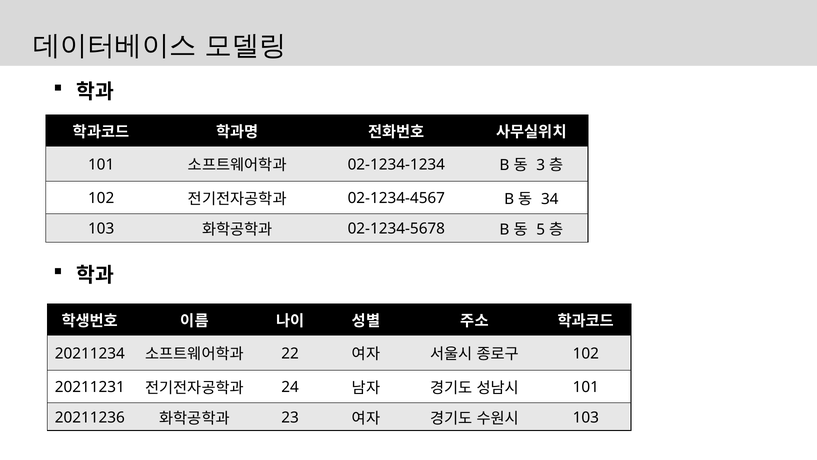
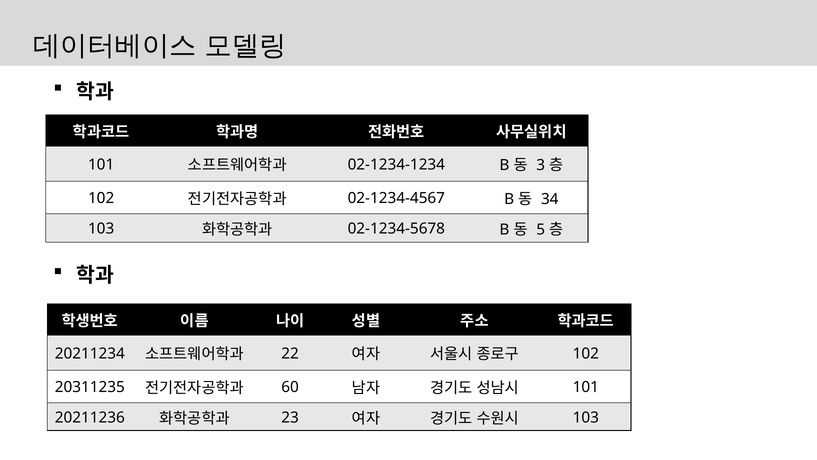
20211231: 20211231 -> 20311235 (90, 387)
24: 24 -> 60 (290, 387)
